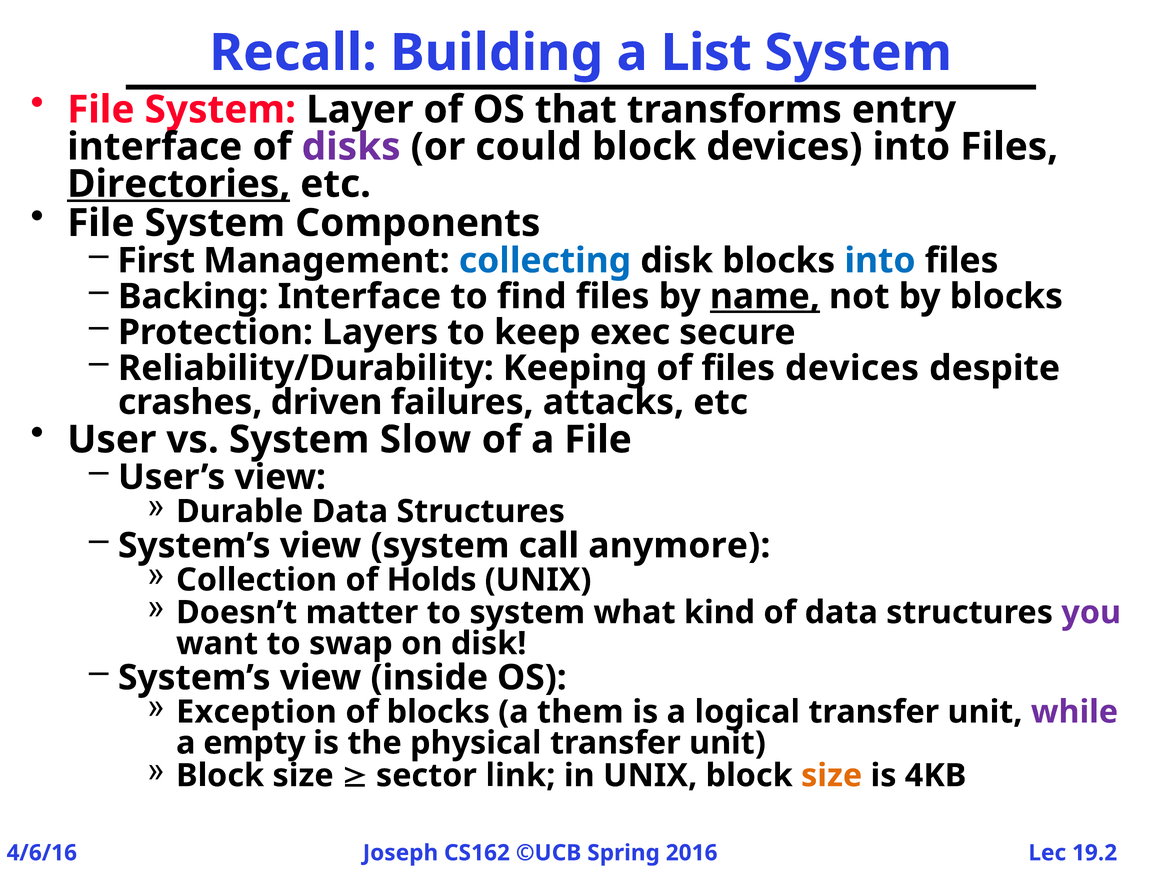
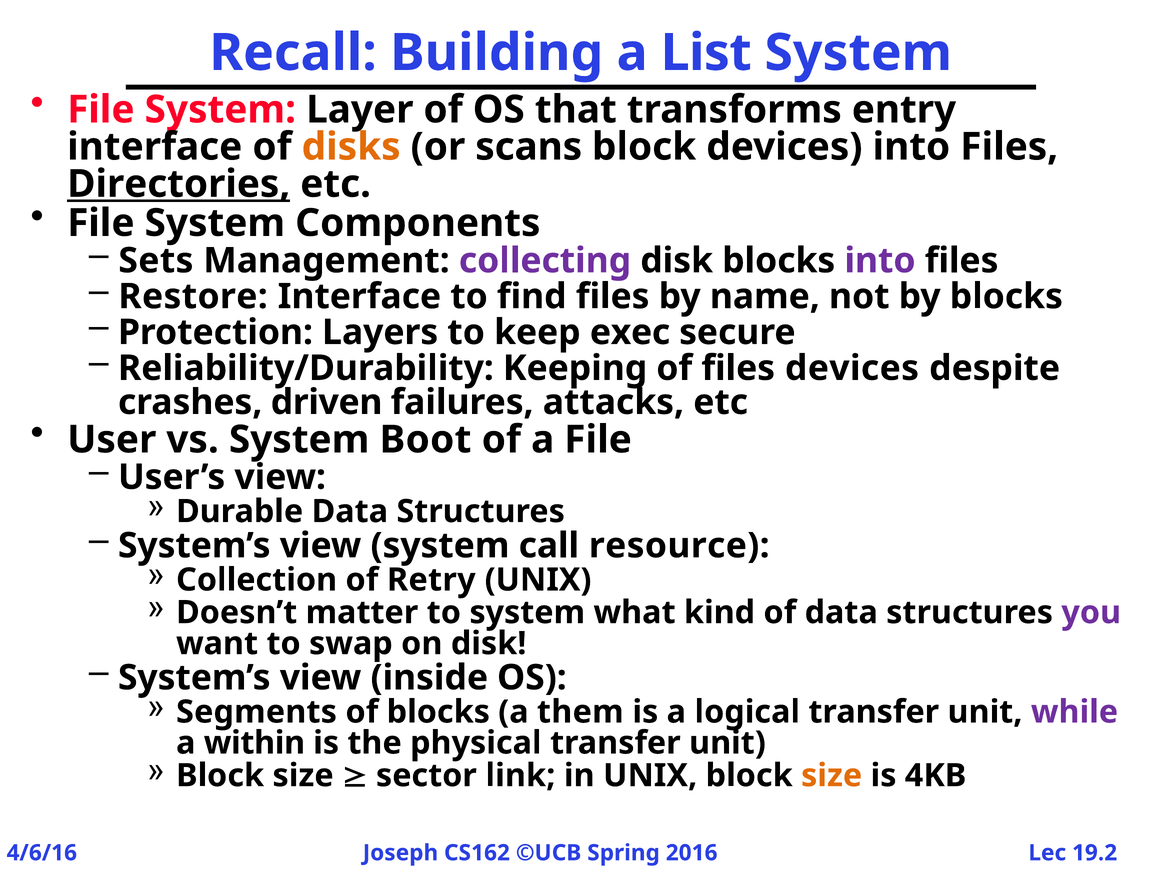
disks colour: purple -> orange (351, 147)
could: could -> scans (529, 147)
First: First -> Sets (156, 261)
collecting colour: blue -> purple (545, 261)
into colour: blue -> purple (880, 261)
Backing: Backing -> Restore (193, 297)
name underline: present -> none (765, 297)
Slow: Slow -> Boot (425, 440)
anymore: anymore -> resource (679, 546)
Holds: Holds -> Retry (431, 580)
Exception: Exception -> Segments (256, 712)
empty: empty -> within (254, 743)
